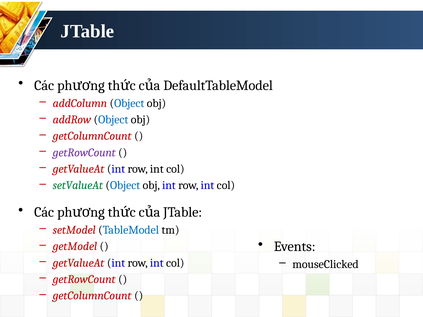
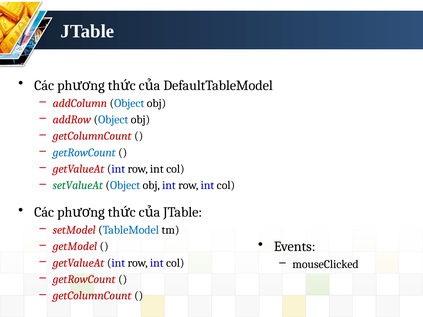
getRowCount colour: purple -> blue (84, 153)
